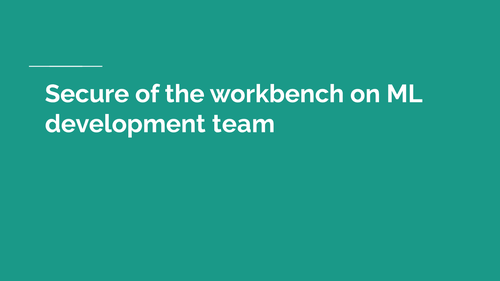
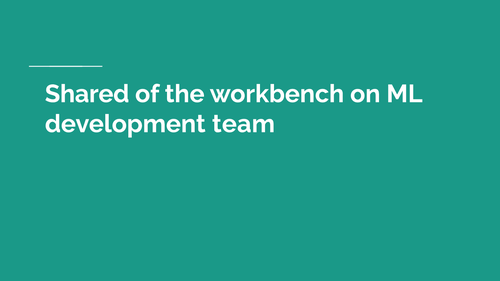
Secure: Secure -> Shared (87, 94)
